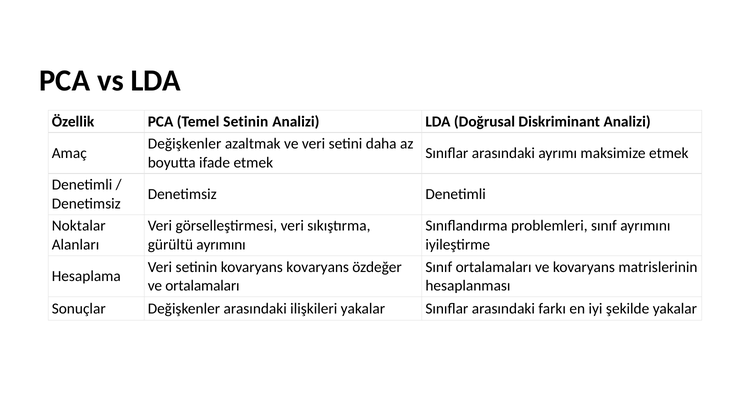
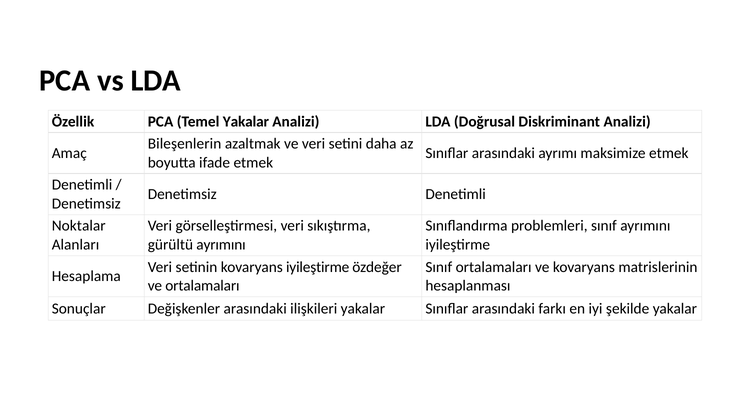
Temel Setinin: Setinin -> Yakalar (246, 121)
Değişkenler: Değişkenler -> Bileşenlerin (185, 144)
kovaryans kovaryans: kovaryans -> iyileştirme (318, 267)
